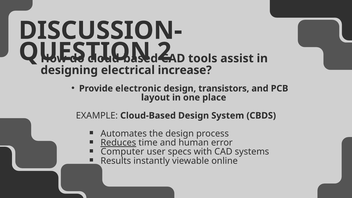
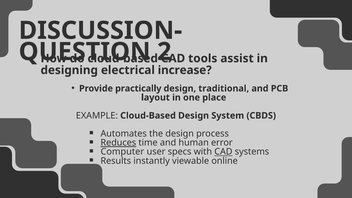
electronic: electronic -> practically (138, 88)
transistors: transistors -> traditional (224, 88)
CAD underline: none -> present (223, 152)
